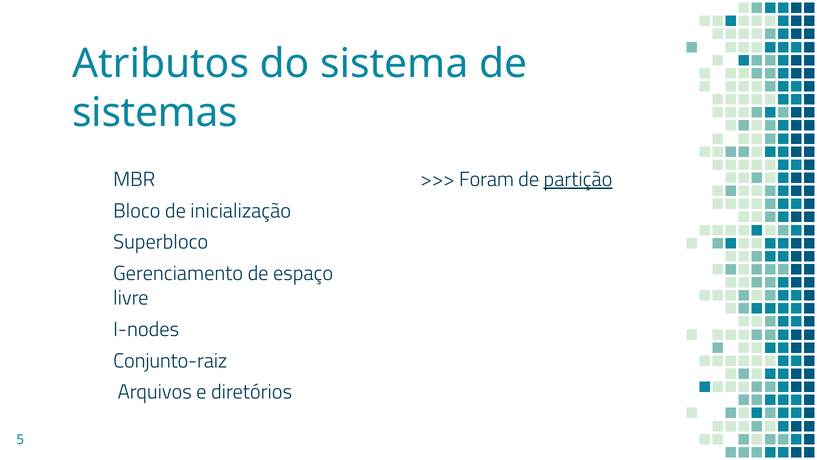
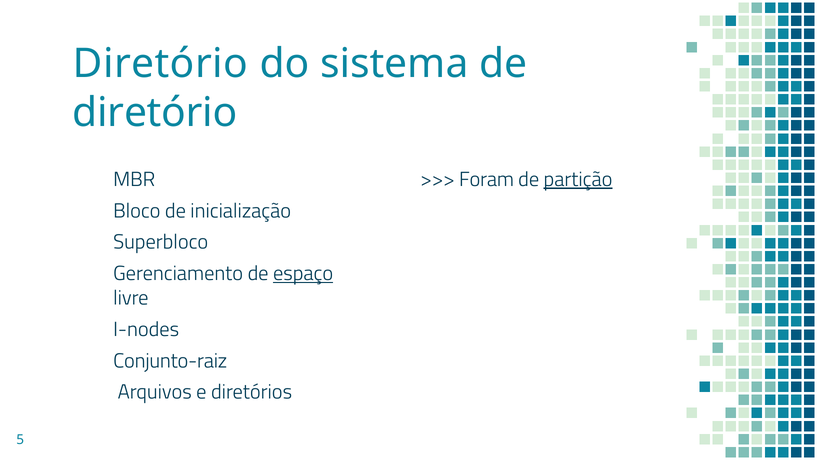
Atributos: Atributos -> Diretório (160, 64)
sistemas: sistemas -> diretório (155, 113)
espaço underline: none -> present (303, 273)
